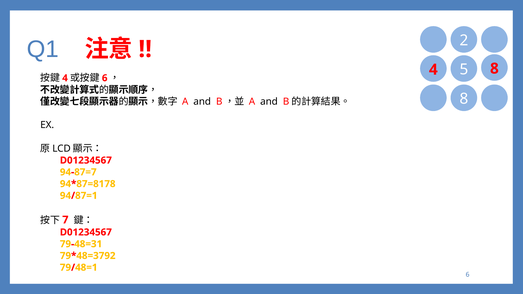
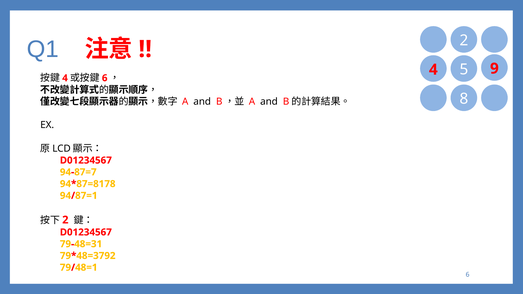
5 8: 8 -> 9 (494, 69)
7: 7 -> 2 (65, 220)
